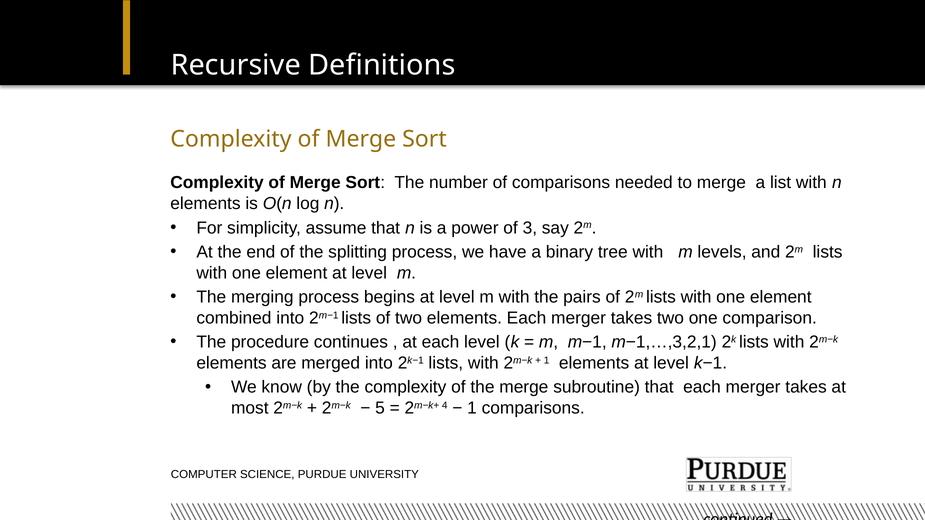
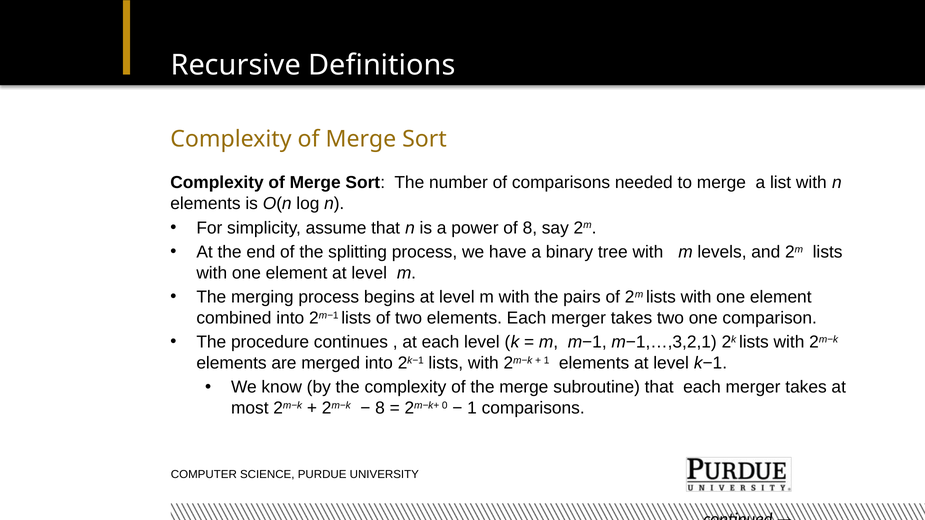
of 3: 3 -> 8 (530, 228)
5: 5 -> 8 (380, 408)
4: 4 -> 0 (445, 406)
